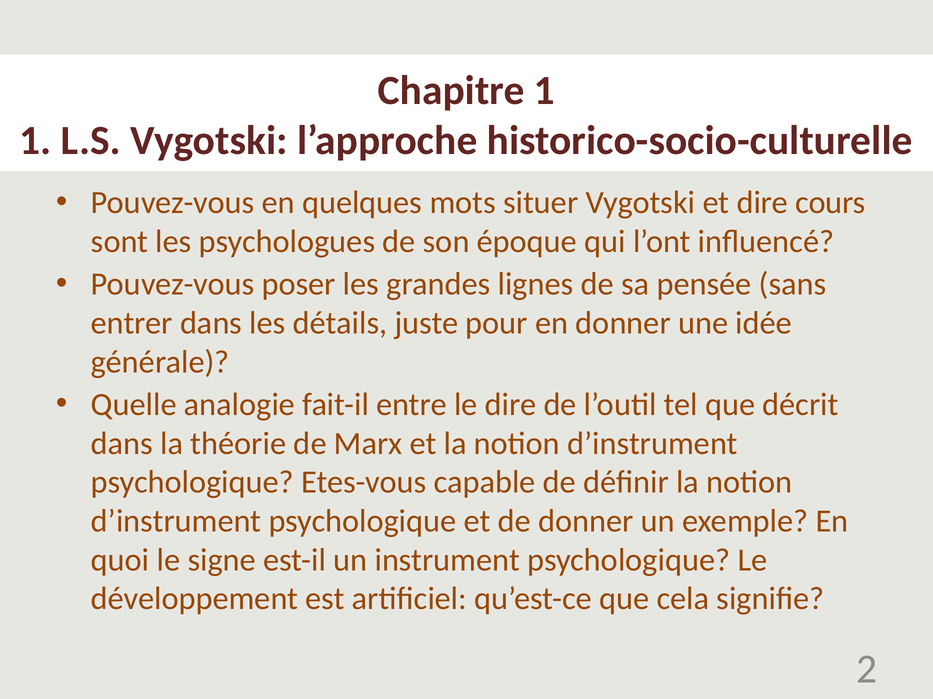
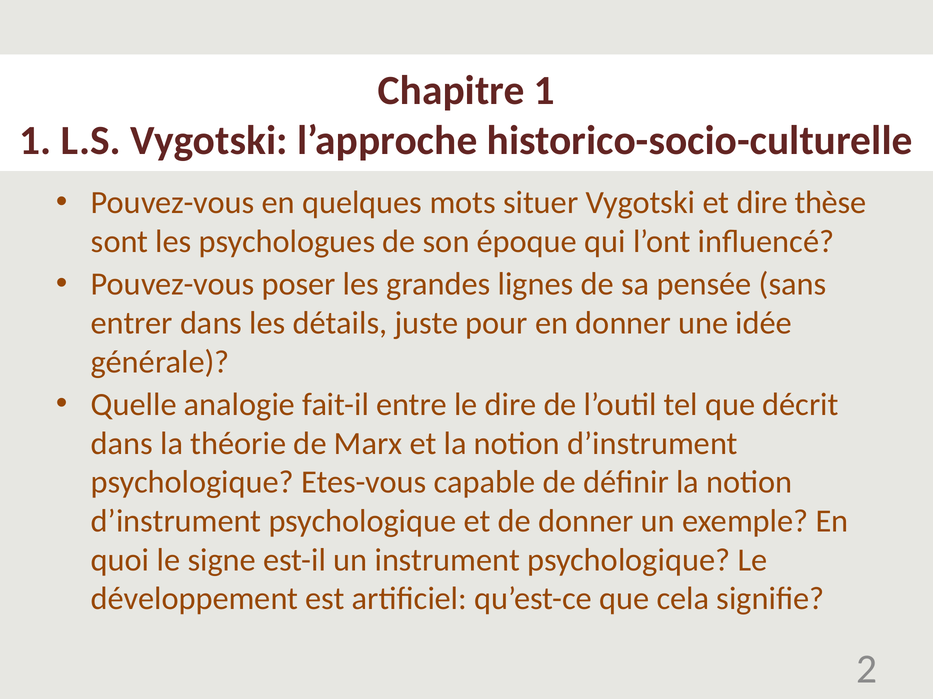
cours: cours -> thèse (830, 203)
